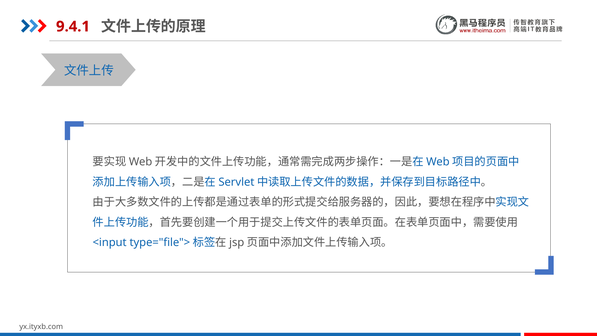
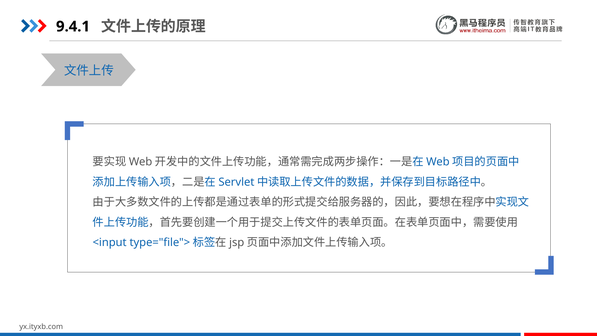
9.4.1 colour: red -> black (73, 26)
